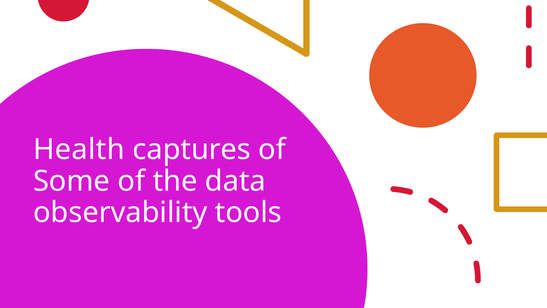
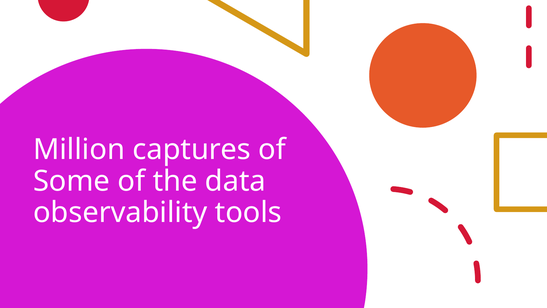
Health: Health -> Million (79, 150)
